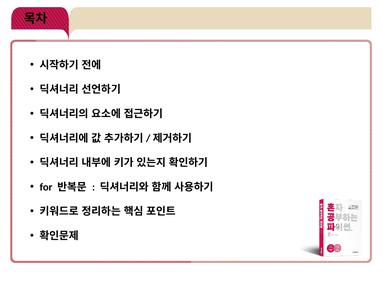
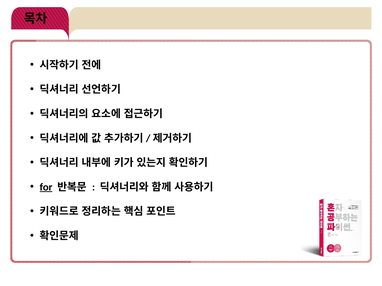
for underline: none -> present (46, 187)
